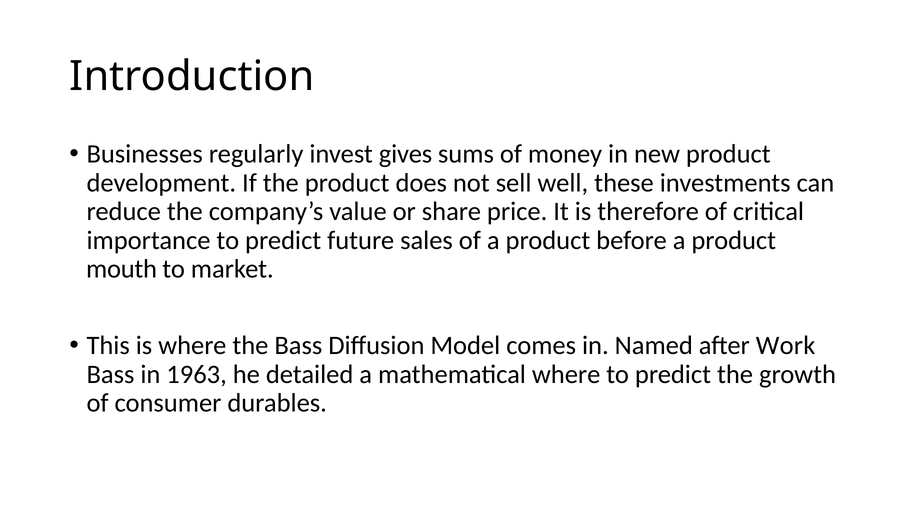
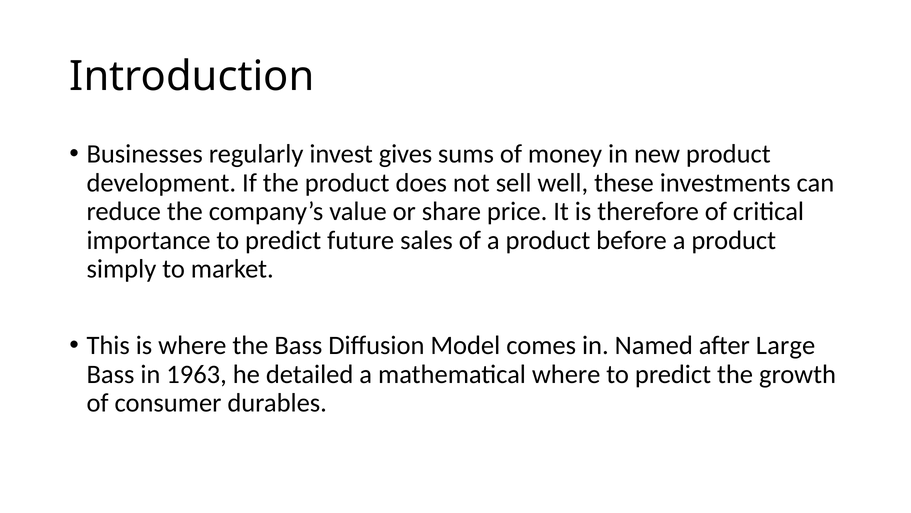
mouth: mouth -> simply (121, 269)
Work: Work -> Large (786, 345)
